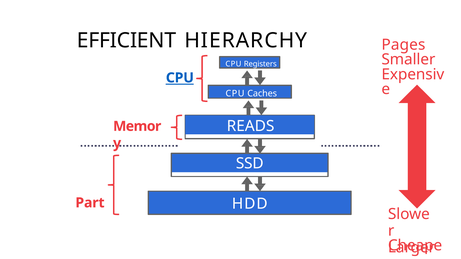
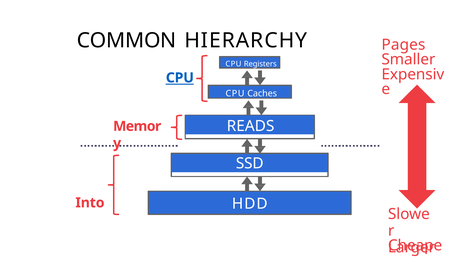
EFFICIENT: EFFICIENT -> COMMON (127, 41)
Part: Part -> Into (90, 203)
